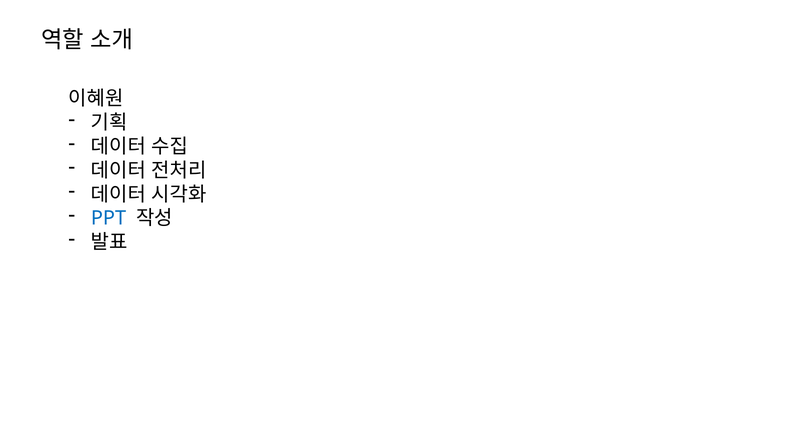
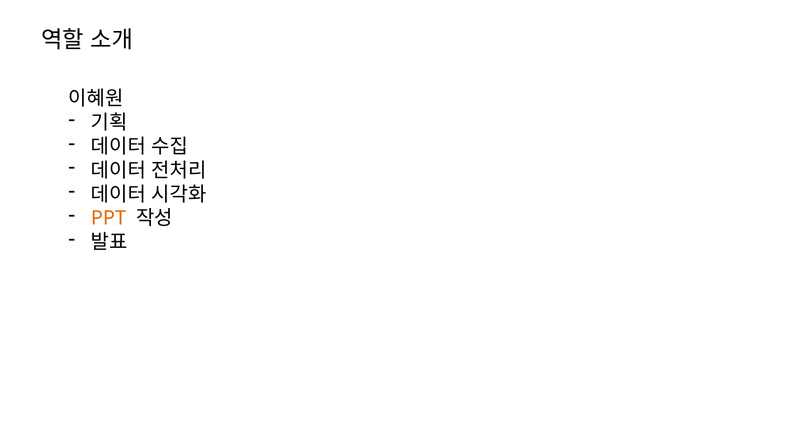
PPT colour: blue -> orange (108, 219)
